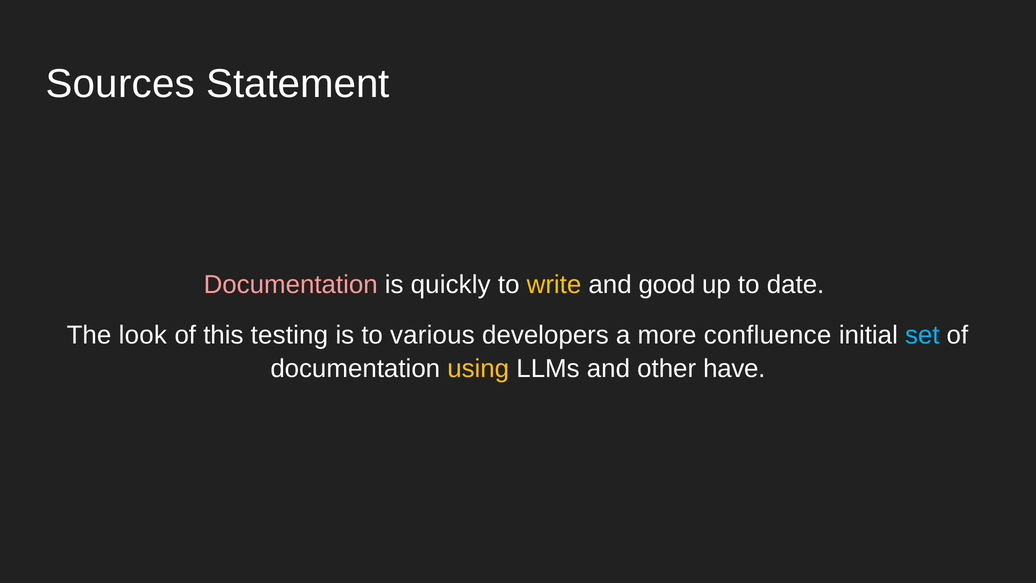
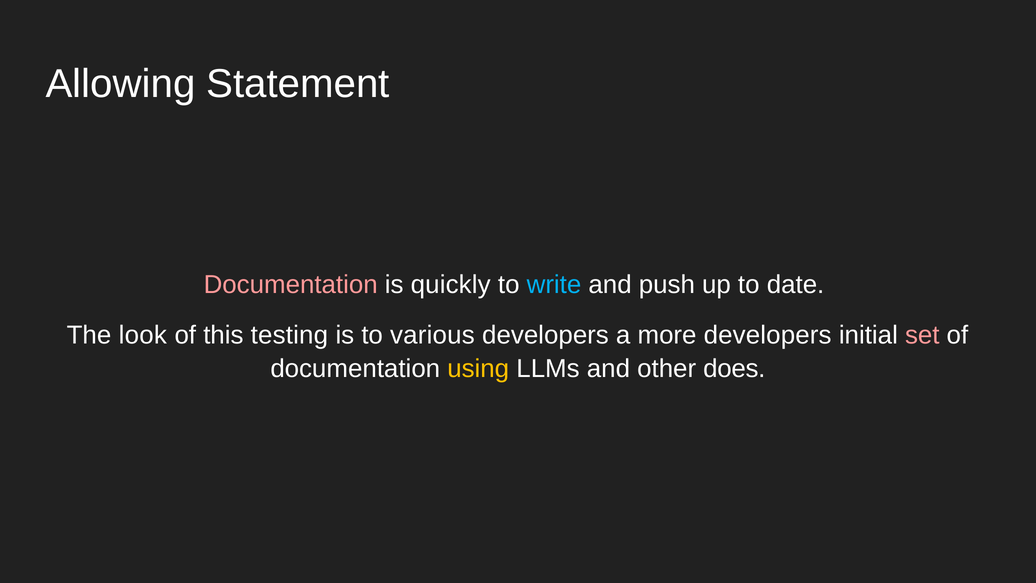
Sources: Sources -> Allowing (121, 84)
write colour: yellow -> light blue (554, 285)
good: good -> push (667, 285)
more confluence: confluence -> developers (768, 335)
set colour: light blue -> pink (922, 335)
have: have -> does (734, 369)
